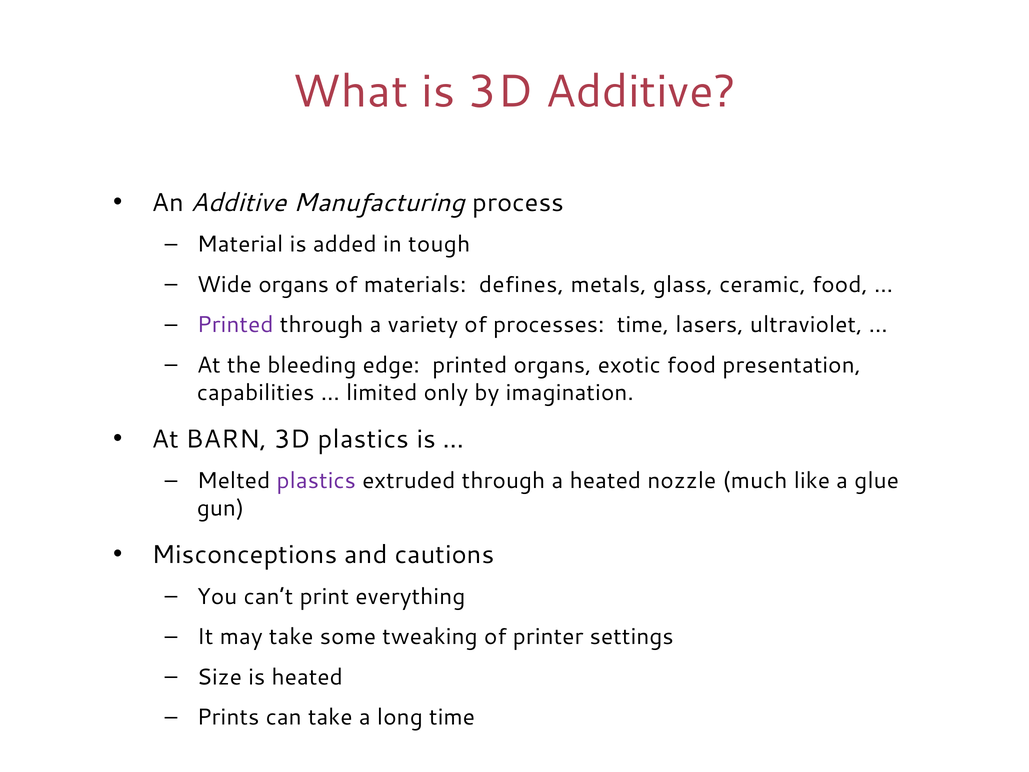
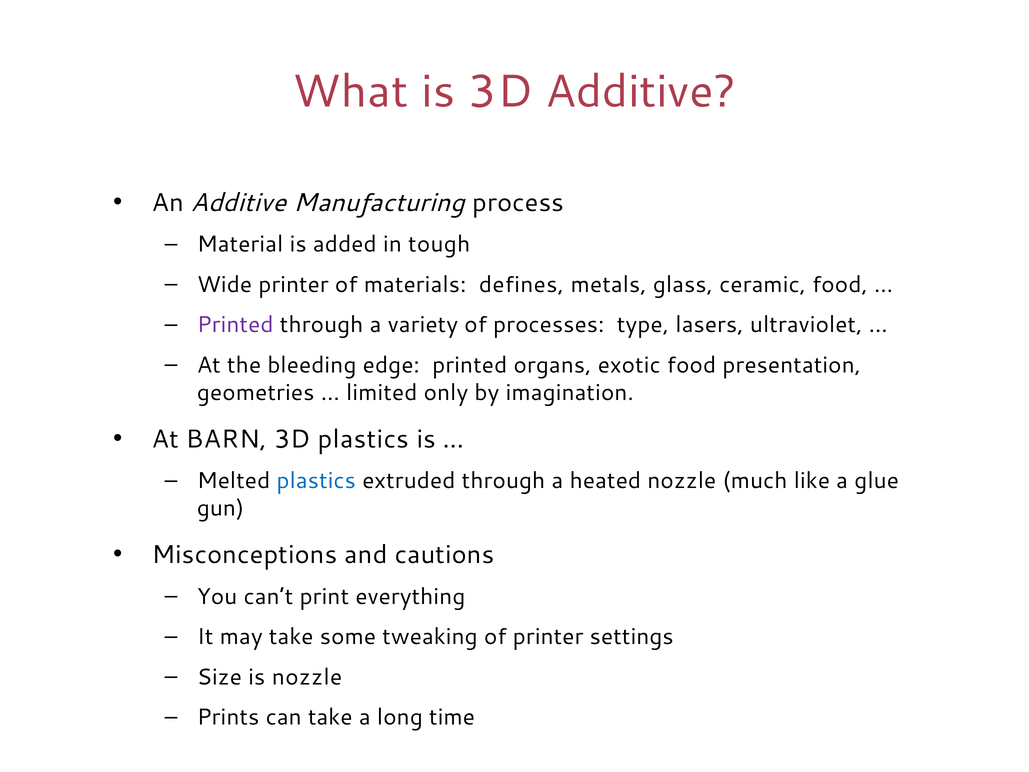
Wide organs: organs -> printer (294, 285)
processes time: time -> type (643, 325)
capabilities: capabilities -> geometries (256, 392)
plastics colour: purple -> blue (316, 481)
is heated: heated -> nozzle (307, 677)
